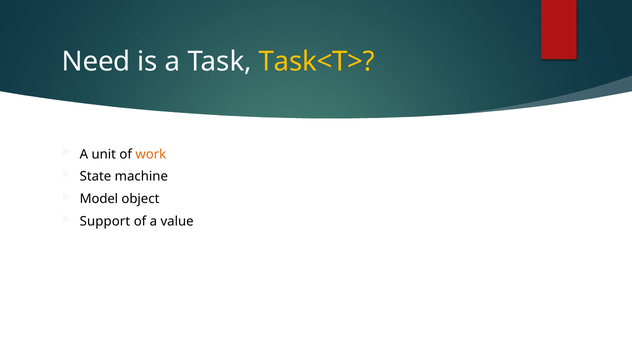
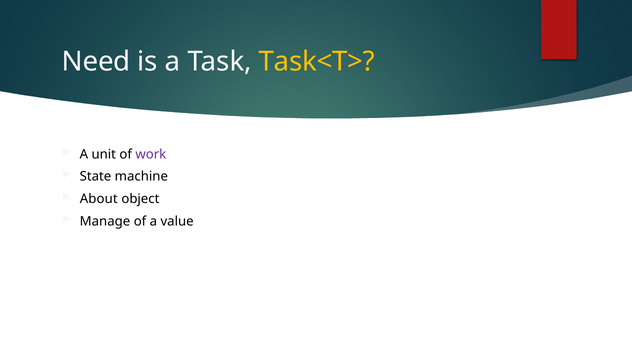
work colour: orange -> purple (151, 154)
Model: Model -> About (99, 199)
Support: Support -> Manage (105, 222)
